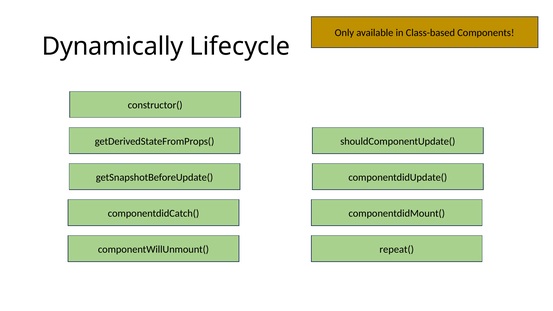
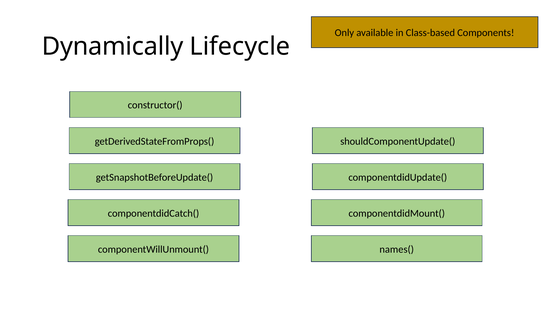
repeat(: repeat( -> names( (397, 249)
